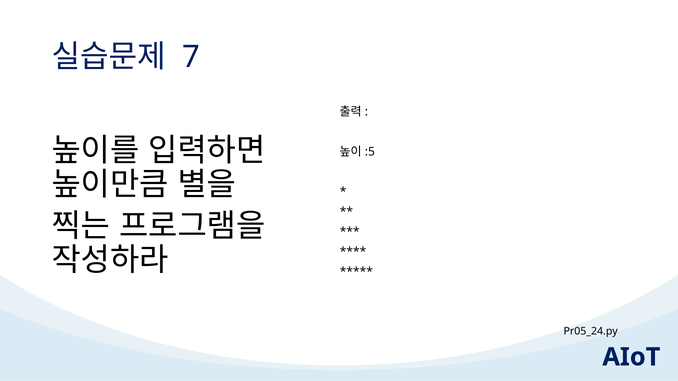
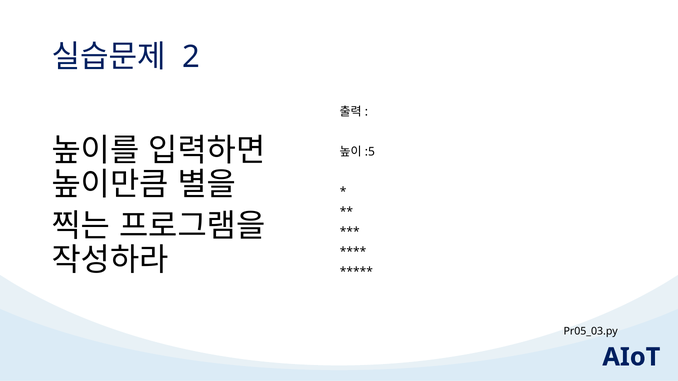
7: 7 -> 2 (191, 57)
Pr05_24.py: Pr05_24.py -> Pr05_03.py (591, 332)
